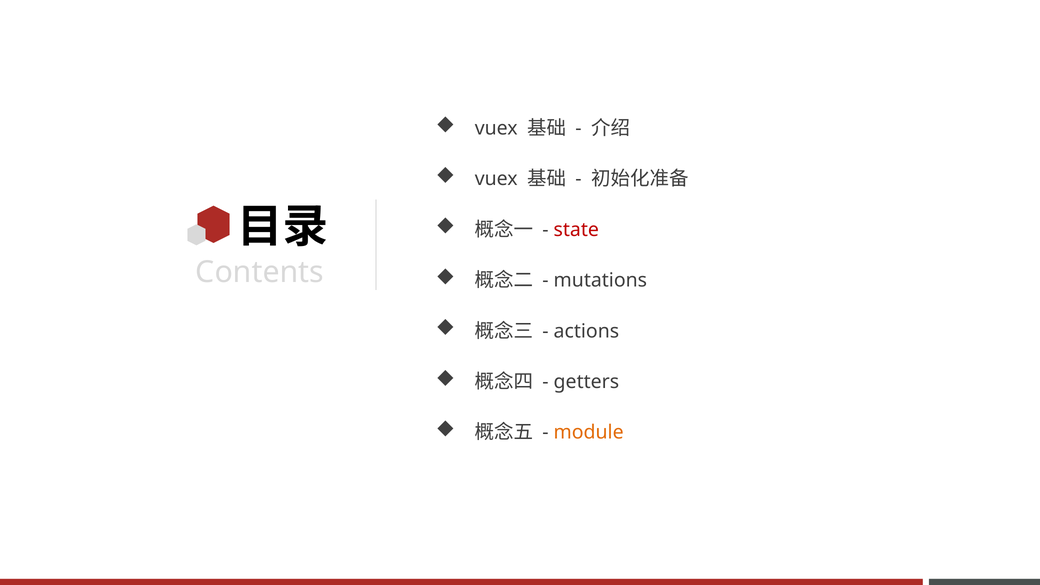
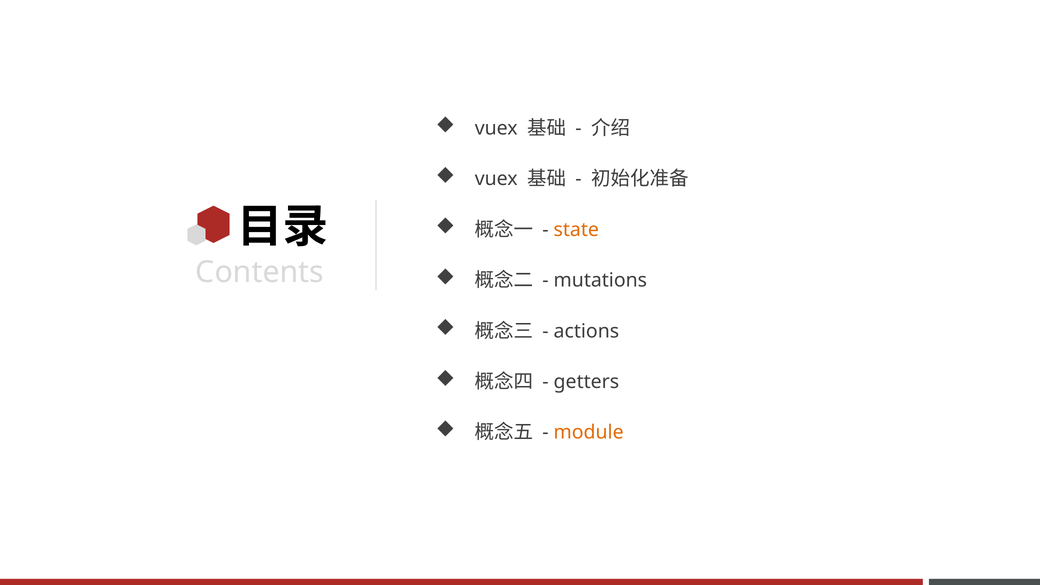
state colour: red -> orange (576, 230)
